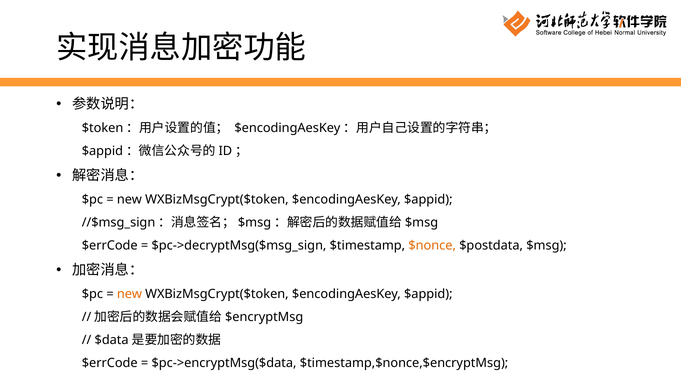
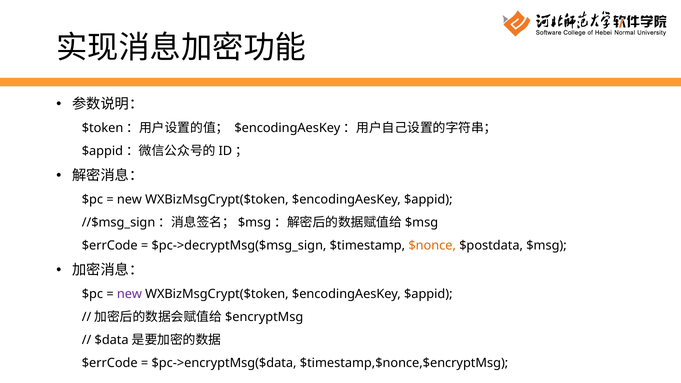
new colour: orange -> purple (129, 294)
